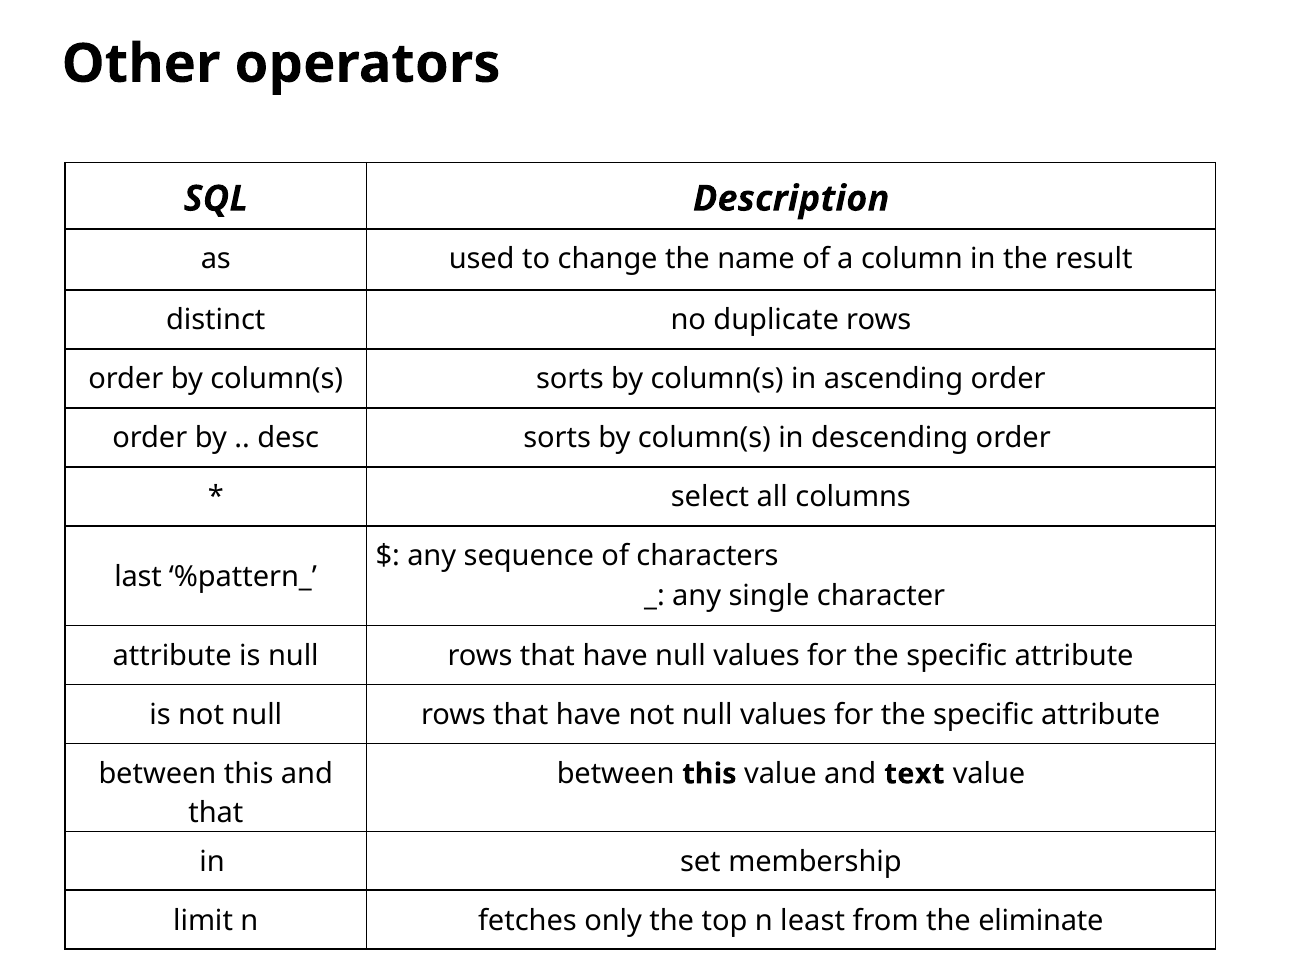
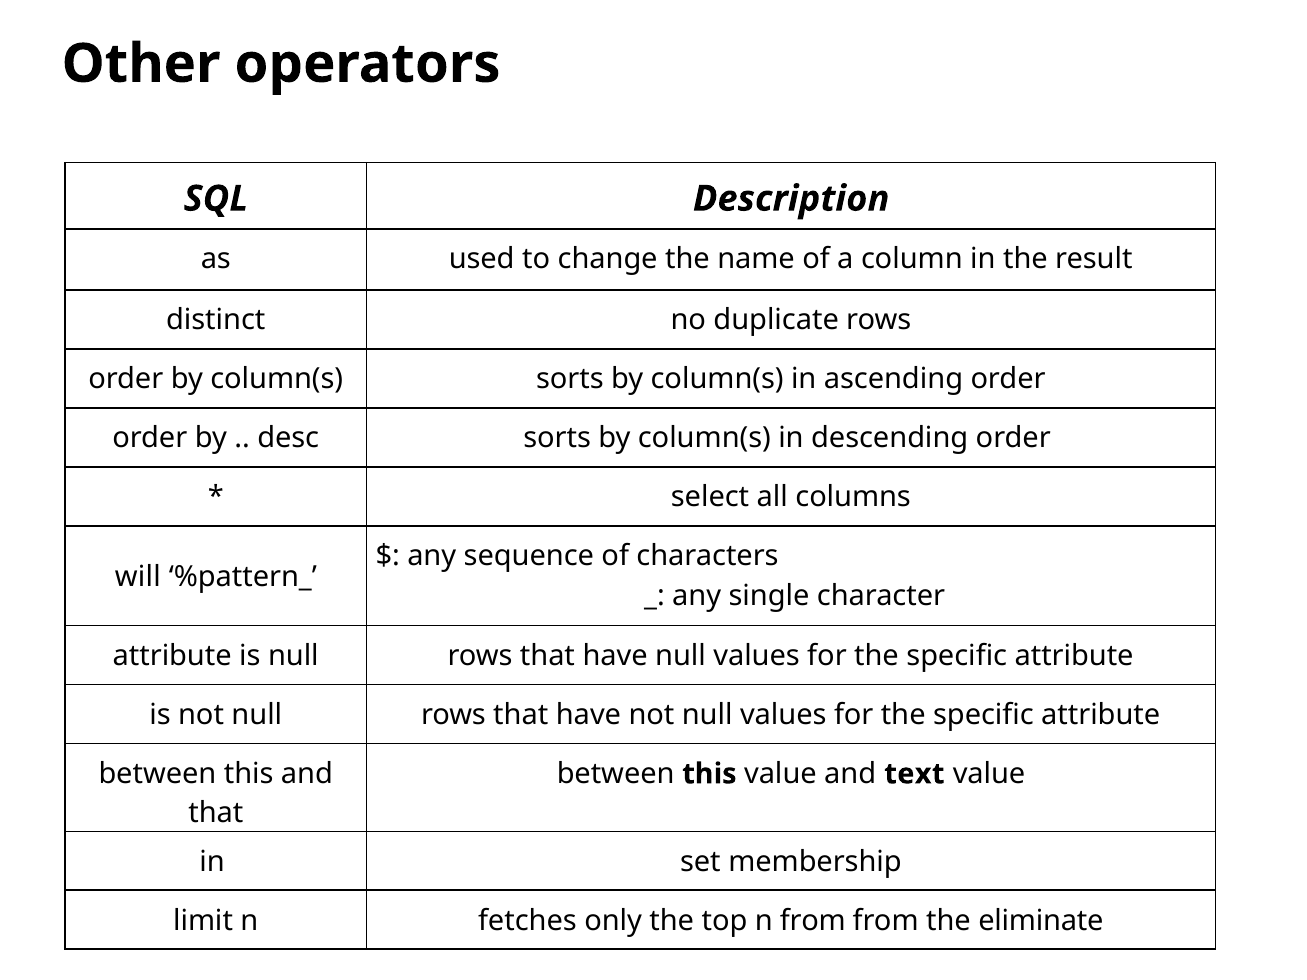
last: last -> will (138, 577)
n least: least -> from (813, 921)
